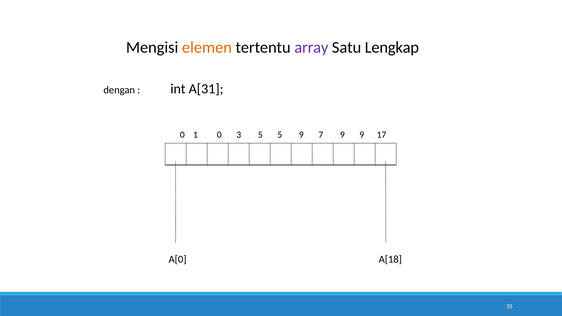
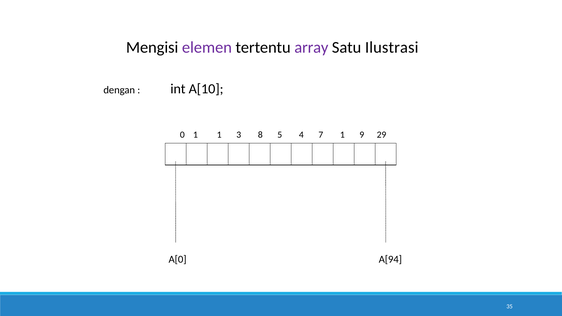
elemen colour: orange -> purple (207, 47)
Lengkap: Lengkap -> Ilustrasi (392, 47)
A[31: A[31 -> A[10 (206, 89)
1 0: 0 -> 1 (219, 135)
3 5: 5 -> 8 (260, 135)
5 9: 9 -> 4 (301, 135)
7 9: 9 -> 1 (342, 135)
17: 17 -> 29 (382, 135)
A[18: A[18 -> A[94 (390, 259)
